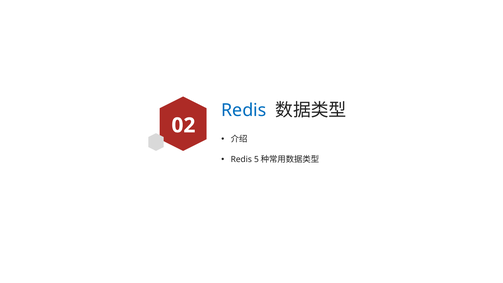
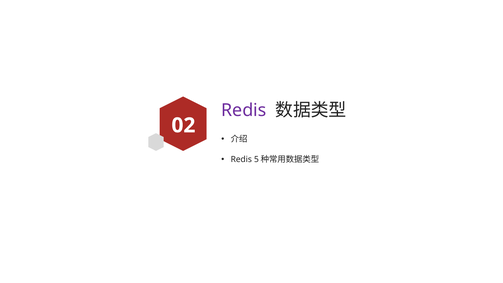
Redis colour: blue -> purple (244, 110)
